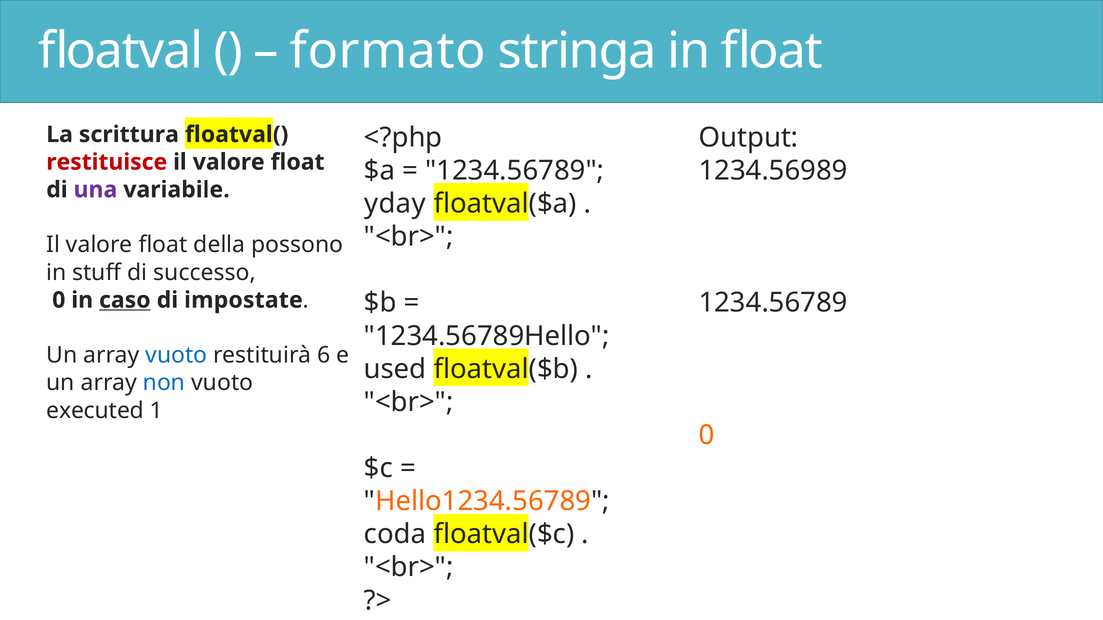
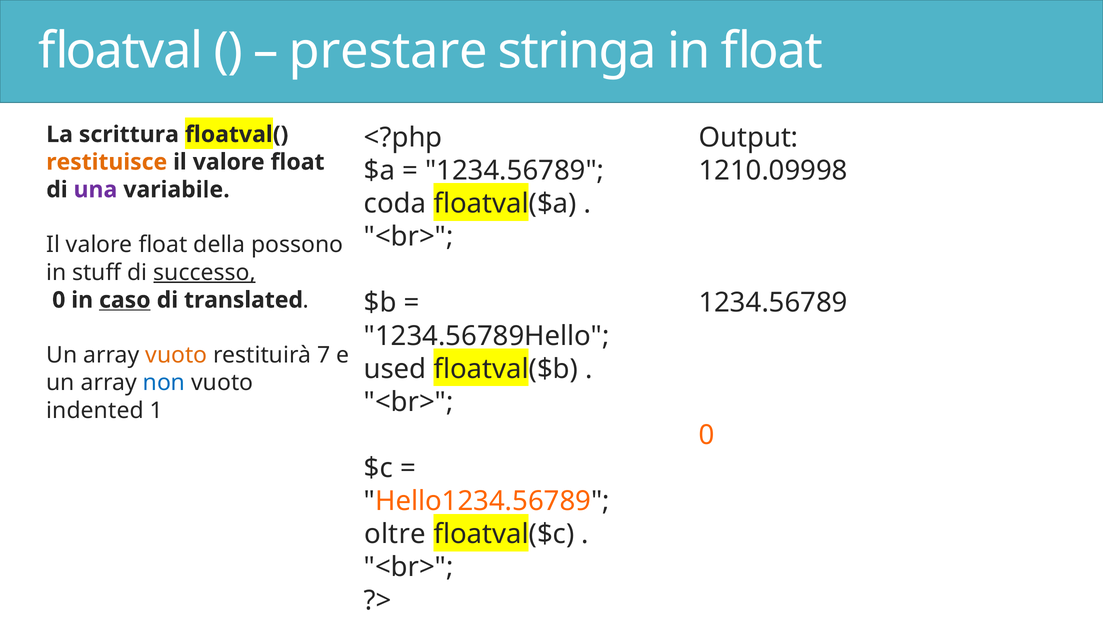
formato: formato -> prestare (388, 51)
restituisce colour: red -> orange (107, 162)
1234.56989: 1234.56989 -> 1210.09998 (773, 171)
yday: yday -> coda (395, 204)
successo underline: none -> present (205, 273)
impostate: impostate -> translated (244, 300)
vuoto colour: blue -> orange (176, 356)
6: 6 -> 7 (324, 356)
executed: executed -> indented (95, 411)
coda: coda -> oltre (395, 535)
